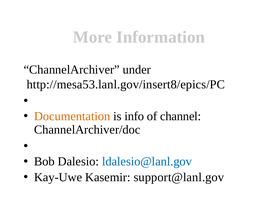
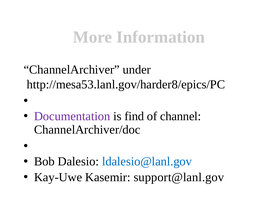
http://mesa53.lanl.gov/insert8/epics/PC: http://mesa53.lanl.gov/insert8/epics/PC -> http://mesa53.lanl.gov/harder8/epics/PC (126, 85)
Documentation colour: orange -> purple (72, 117)
info: info -> find (134, 117)
